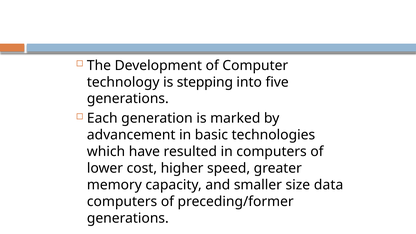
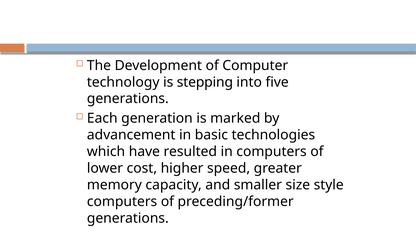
data: data -> style (329, 185)
